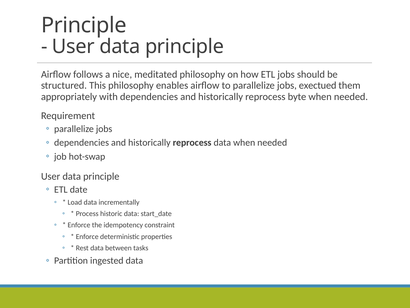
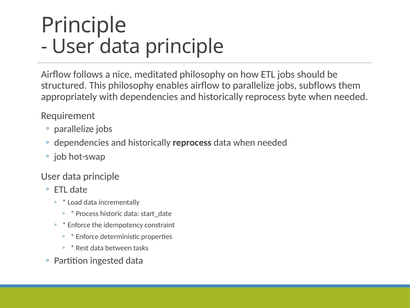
exectued: exectued -> subflows (318, 85)
